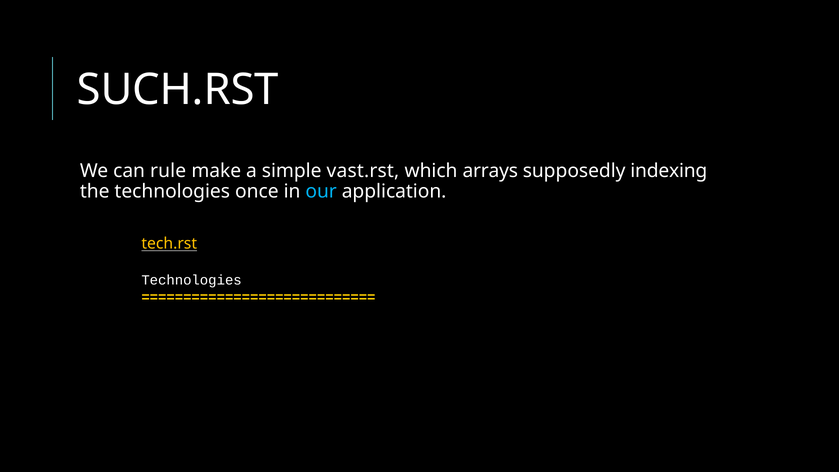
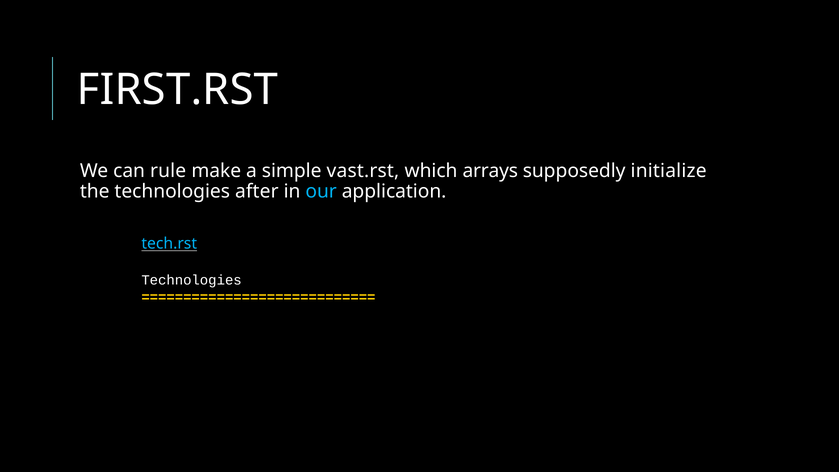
SUCH.RST: SUCH.RST -> FIRST.RST (178, 90)
indexing: indexing -> initialize (669, 171)
once: once -> after (257, 191)
tech.rst colour: yellow -> light blue (169, 244)
